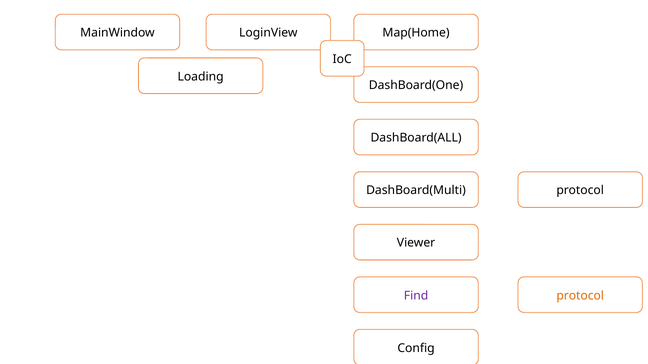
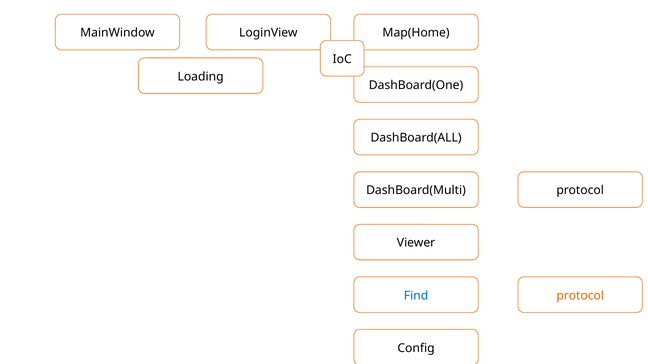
Find colour: purple -> blue (416, 296)
